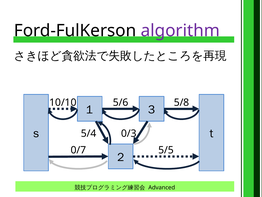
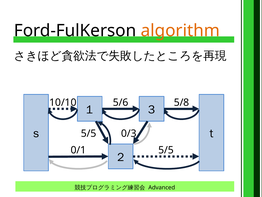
algorithm colour: purple -> orange (180, 31)
5/4: 5/4 -> 5/5 (89, 133)
0/7: 0/7 -> 0/1 (78, 150)
